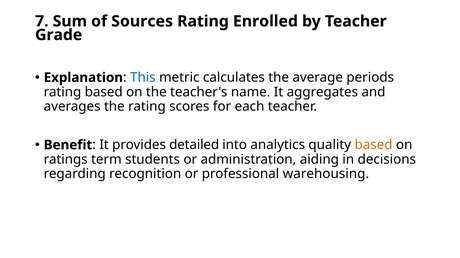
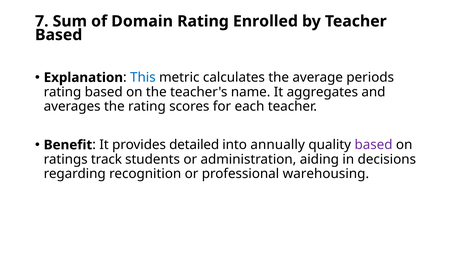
Sources: Sources -> Domain (142, 21)
Grade: Grade -> Based (59, 35)
analytics: analytics -> annually (278, 145)
based colour: orange -> purple (374, 145)
term: term -> track (106, 160)
